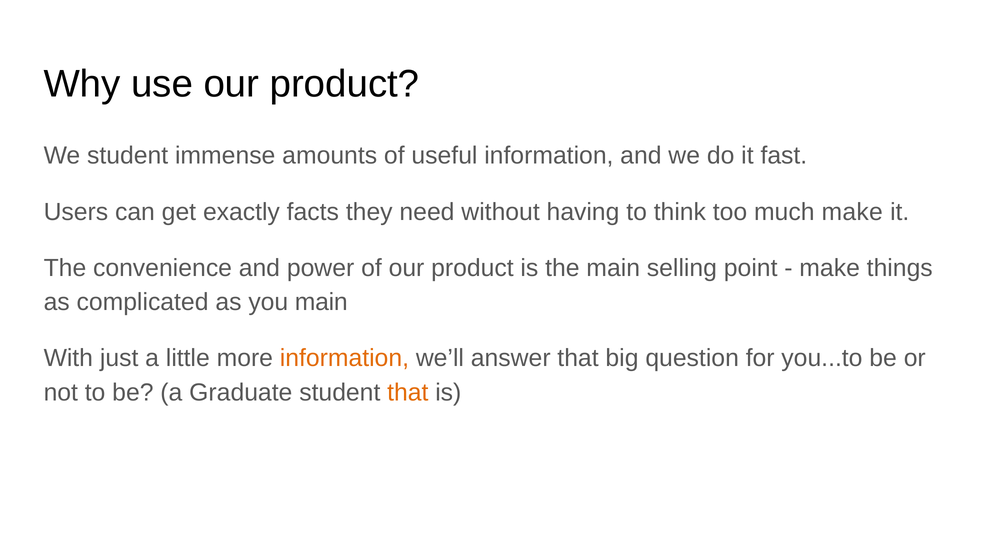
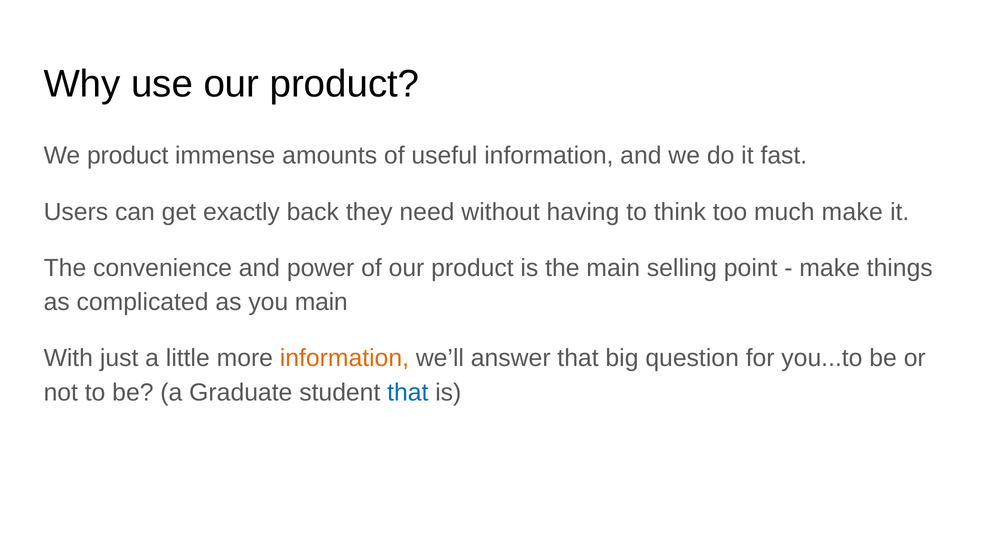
We student: student -> product (128, 156)
facts: facts -> back (313, 212)
that colour: orange -> blue (408, 392)
